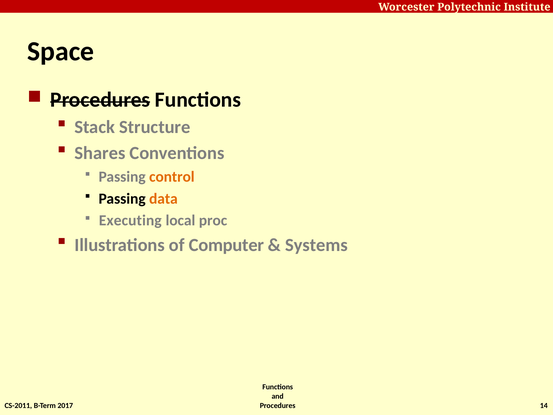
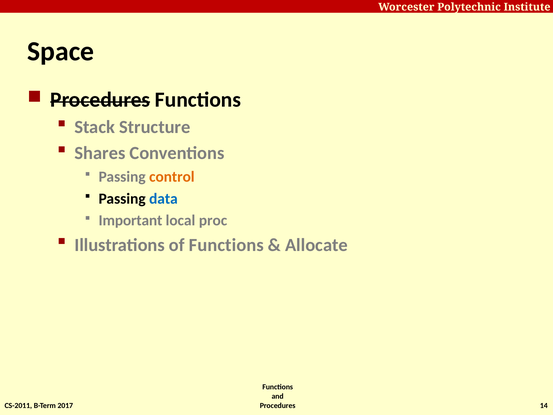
data colour: orange -> blue (163, 199)
Executing: Executing -> Important (130, 220)
of Computer: Computer -> Functions (226, 245)
Systems: Systems -> Allocate (316, 245)
